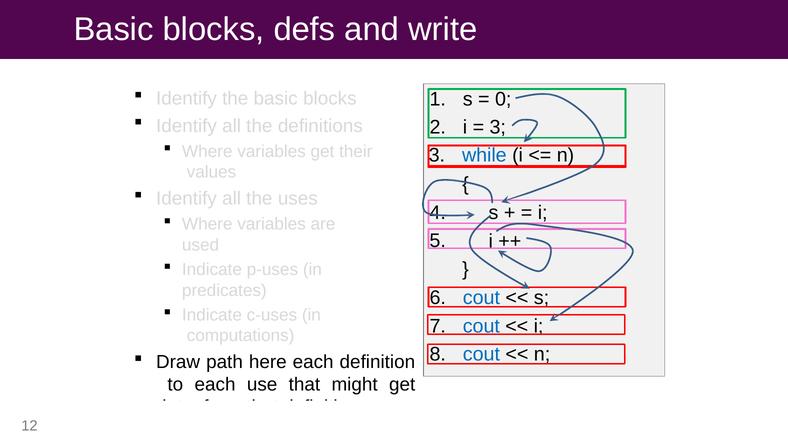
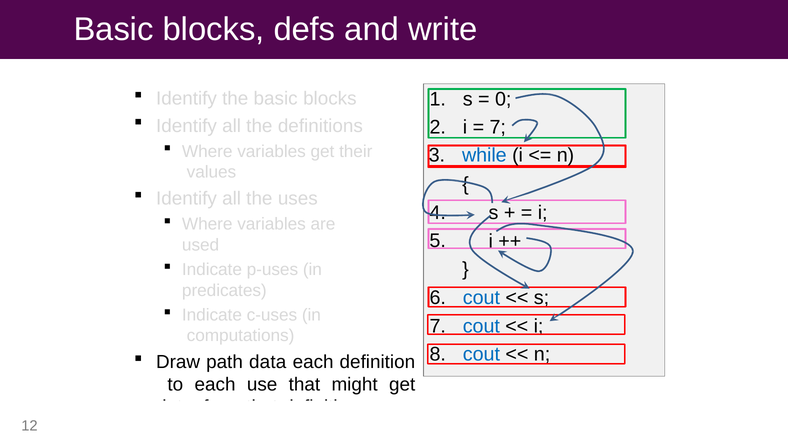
3: 3 -> 7 (498, 128)
path here: here -> data (268, 362)
